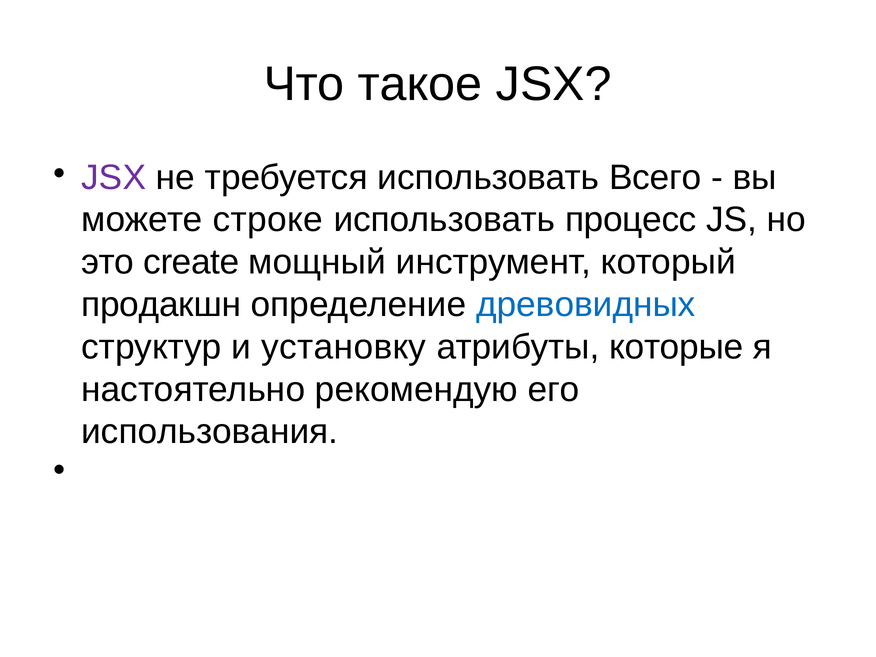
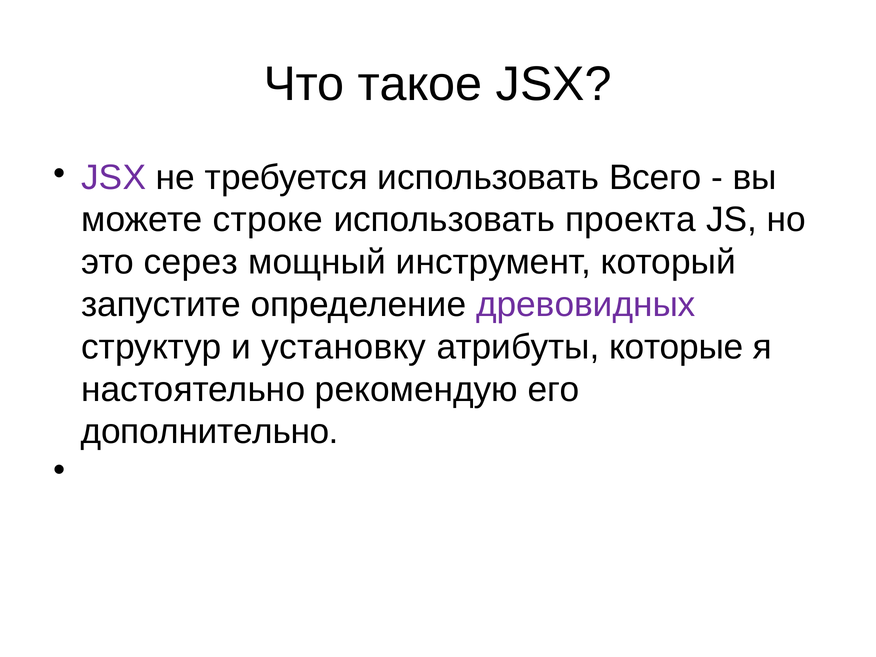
процесс: процесс -> проекта (630, 220)
create: create -> серез (191, 262)
продакшн: продакшн -> запустите (161, 305)
древовидных colour: blue -> purple (586, 305)
использования: использования -> дополнительно (210, 432)
